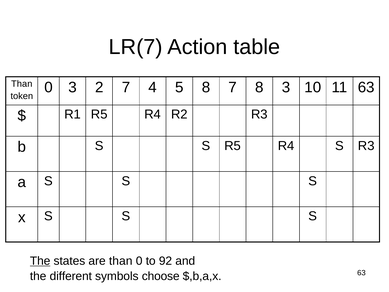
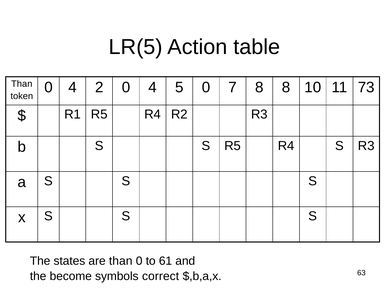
LR(7: LR(7 -> LR(5 (136, 47)
3: 3 -> 4 (73, 87)
2 7: 7 -> 0 (126, 87)
5 8: 8 -> 0 (206, 87)
8 3: 3 -> 8 (286, 87)
11 63: 63 -> 73 (366, 87)
The underline: present -> none (40, 261)
92: 92 -> 61 (165, 261)
different: different -> become (71, 276)
choose: choose -> correct (161, 276)
